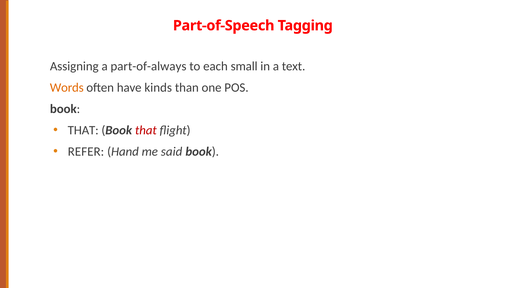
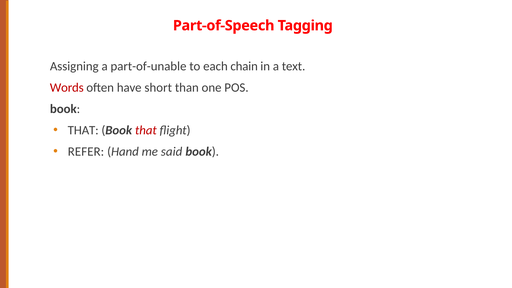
part-of-always: part-of-always -> part-of-unable (149, 66)
small: small -> chain (244, 66)
Words colour: orange -> red (67, 88)
kinds: kinds -> short (158, 88)
